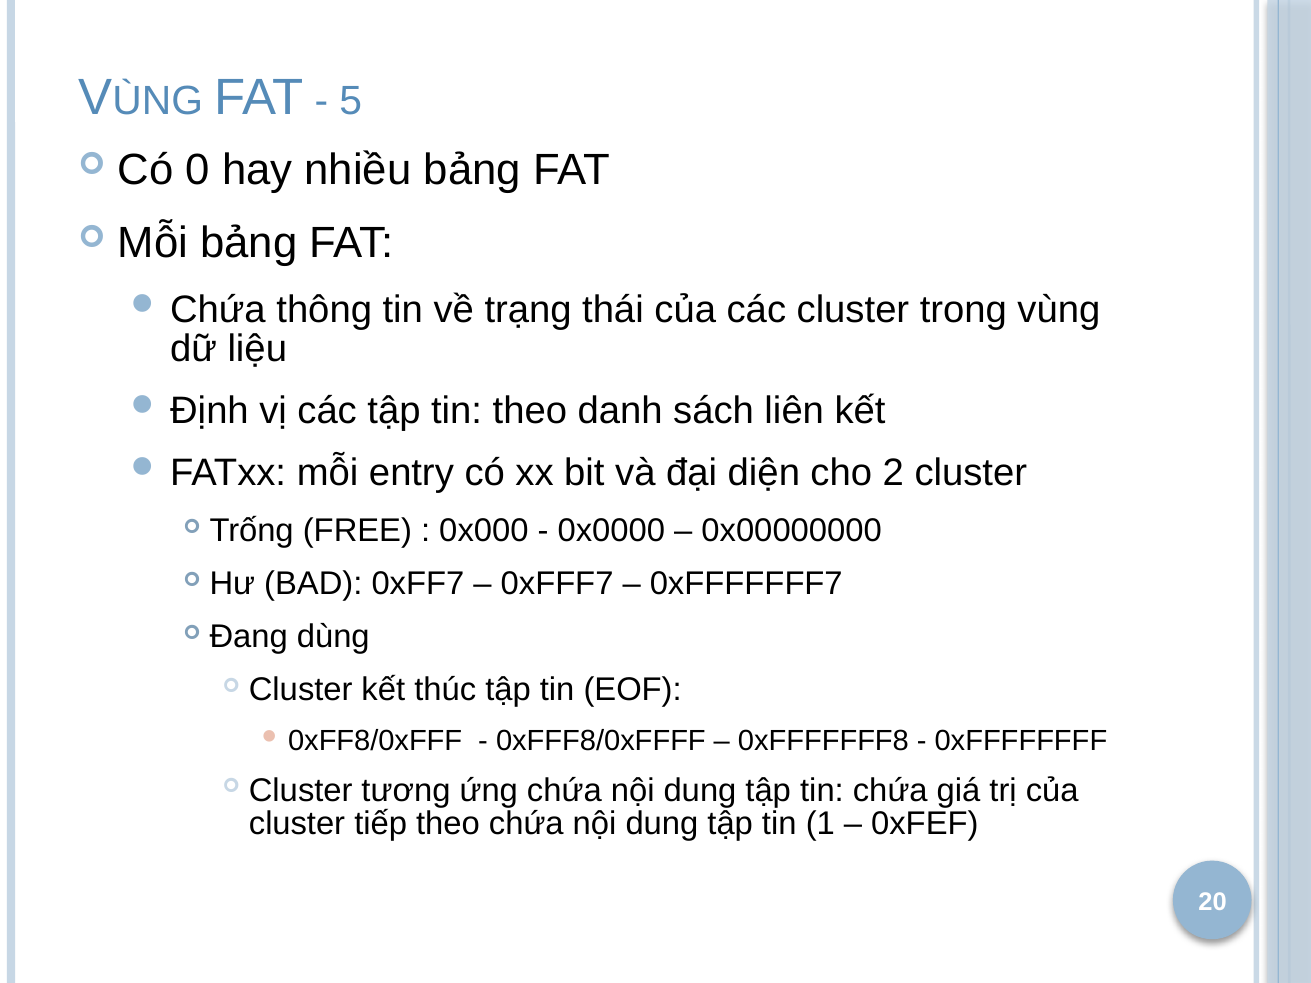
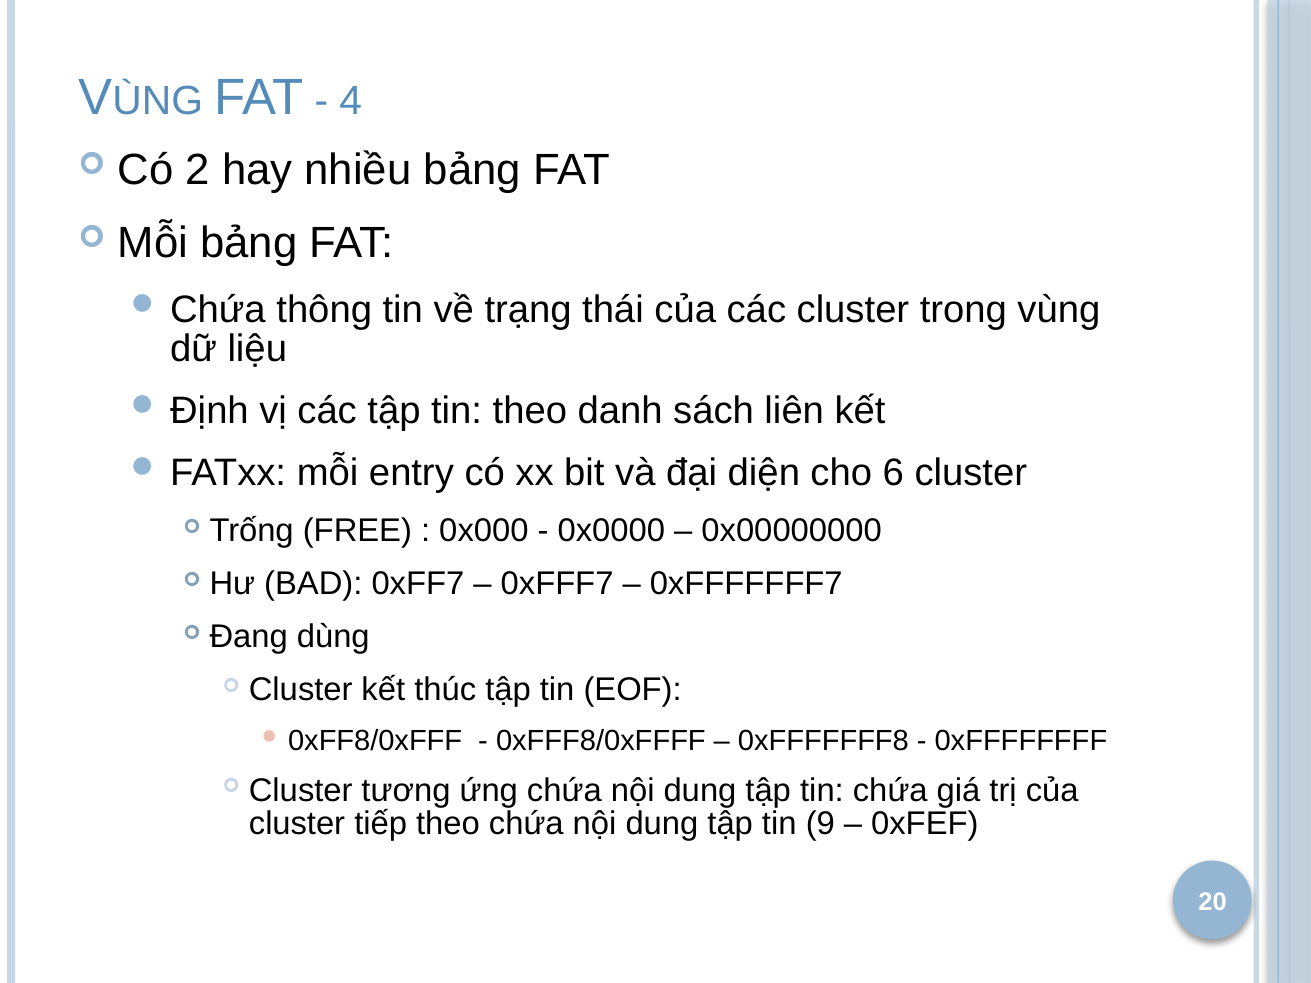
5: 5 -> 4 (351, 101)
0: 0 -> 2 (198, 170)
2: 2 -> 6 (893, 473)
1: 1 -> 9 (820, 824)
